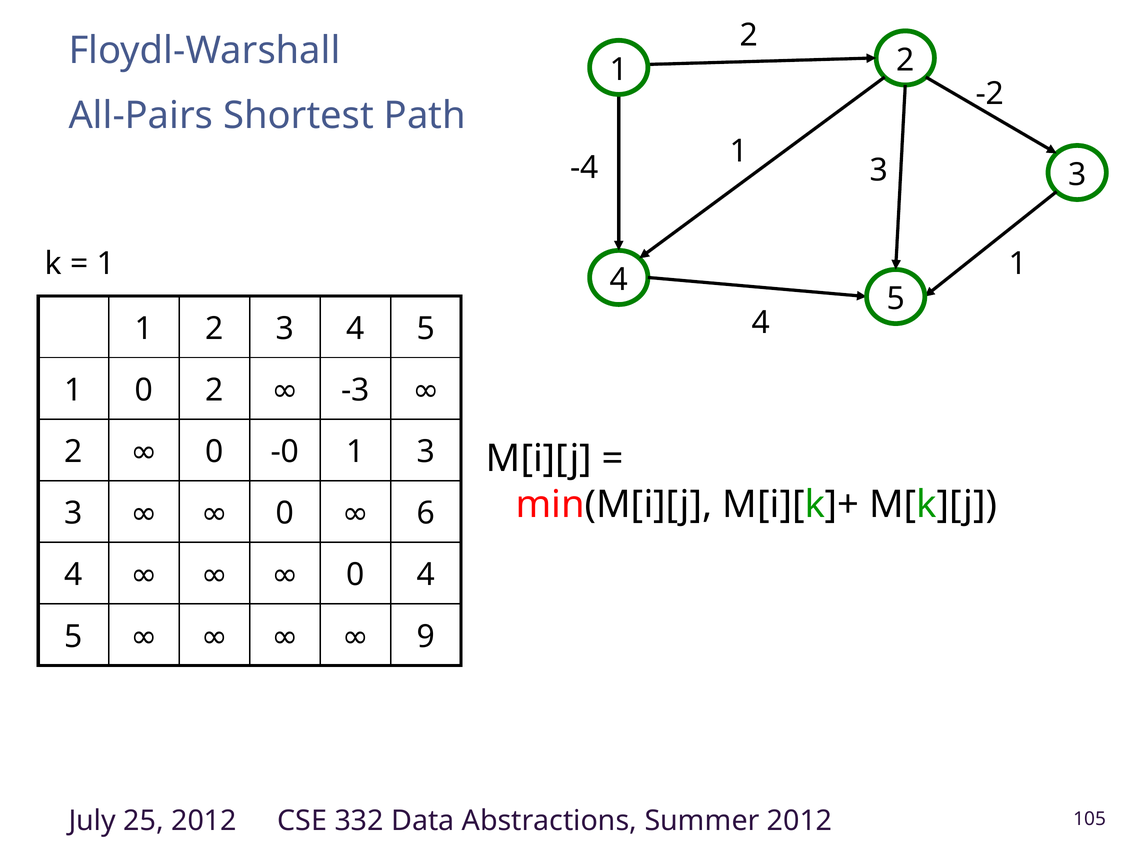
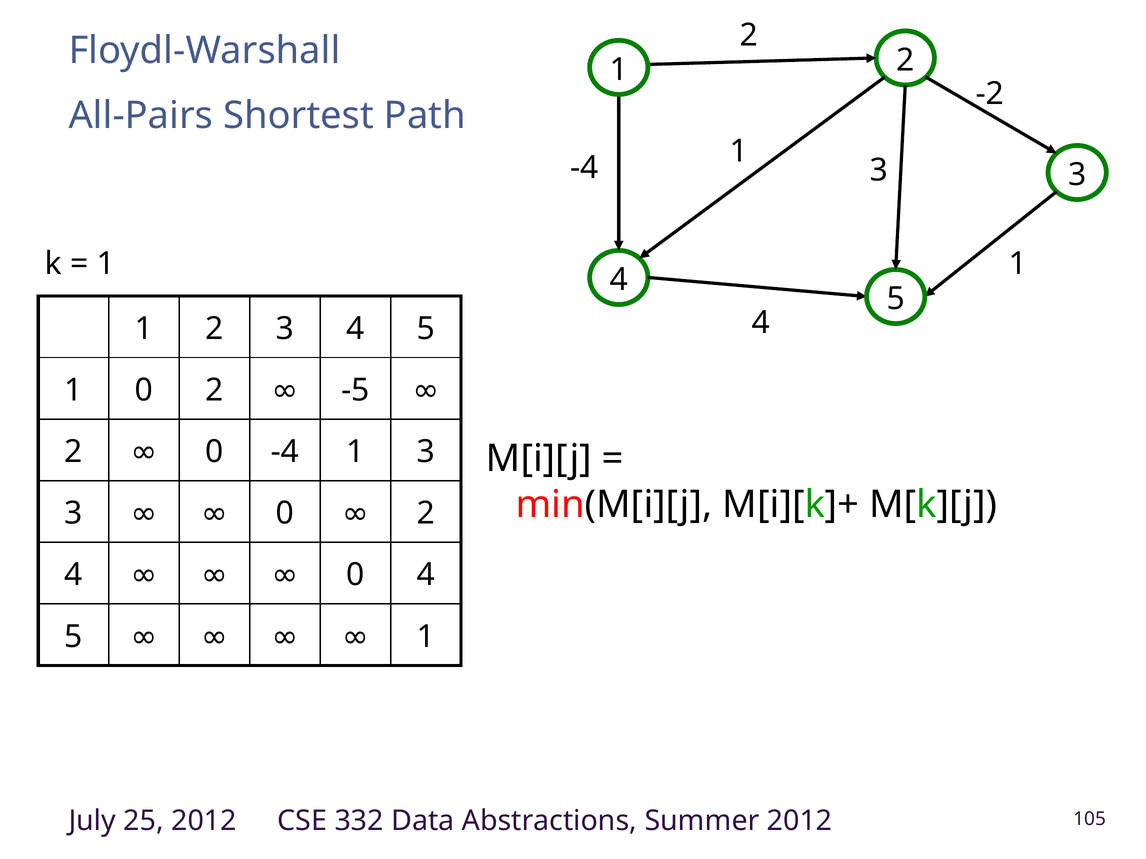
-3: -3 -> -5 (355, 390)
0 -0: -0 -> -4 (285, 452)
6: 6 -> 2 (426, 514)
9: 9 -> 1 (426, 637)
